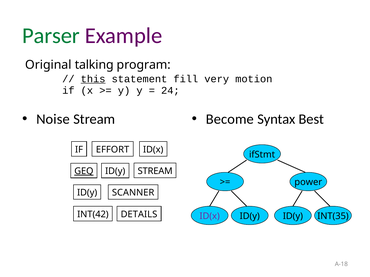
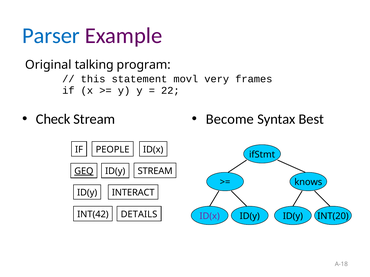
Parser colour: green -> blue (51, 36)
this underline: present -> none (93, 79)
fill: fill -> movl (186, 79)
motion: motion -> frames (254, 79)
24: 24 -> 22 (170, 91)
Noise: Noise -> Check (53, 119)
EFFORT: EFFORT -> PEOPLE (113, 150)
power: power -> knows (308, 183)
SCANNER: SCANNER -> INTERACT (133, 193)
INT(35: INT(35 -> INT(20 (333, 216)
